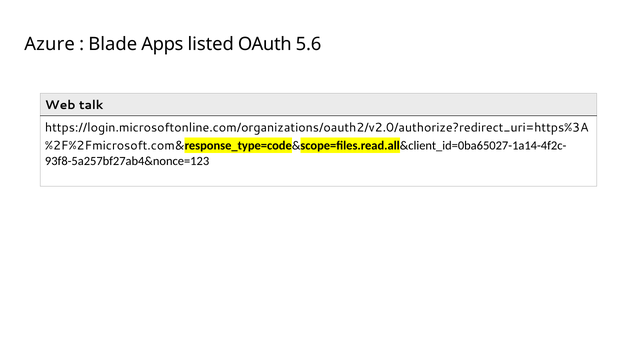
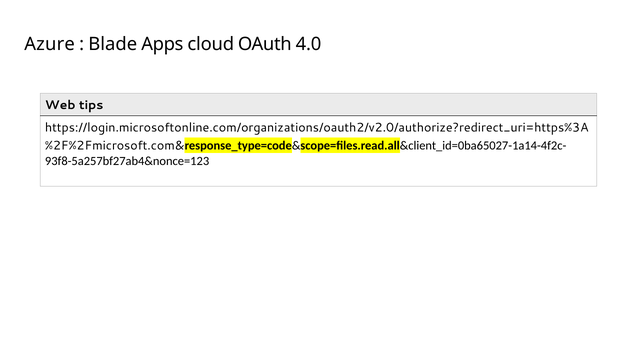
listed: listed -> cloud (211, 44)
5.6: 5.6 -> 4.0 (309, 44)
talk: talk -> tips (91, 105)
